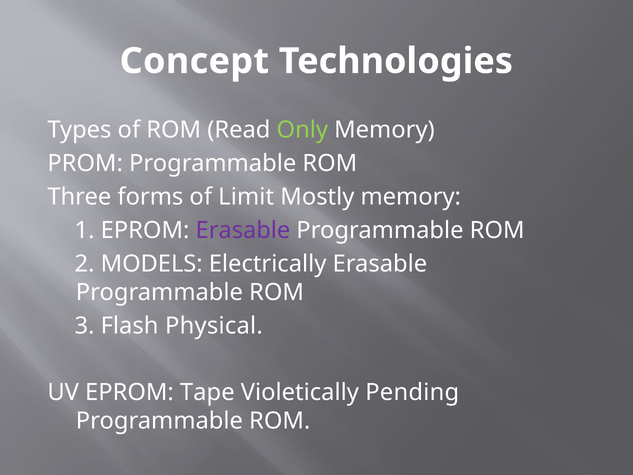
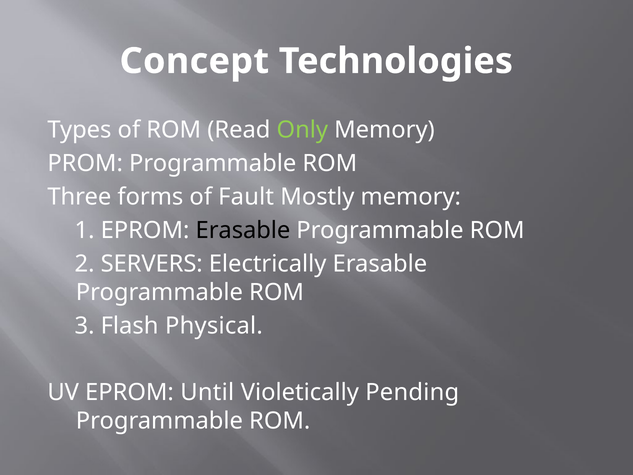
Limit: Limit -> Fault (246, 197)
Erasable colour: purple -> black (243, 230)
MODELS: MODELS -> SERVERS (152, 264)
Tape: Tape -> Until (207, 392)
